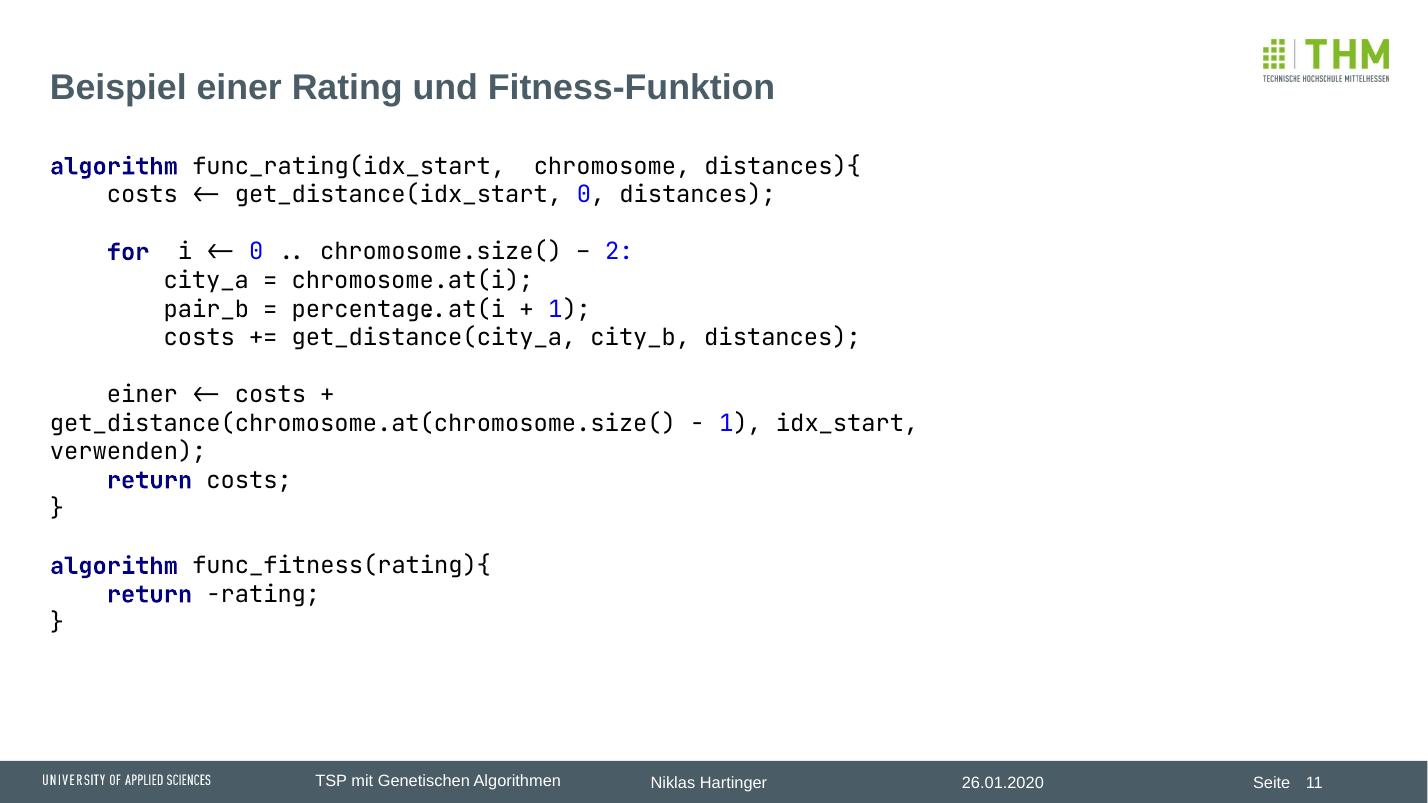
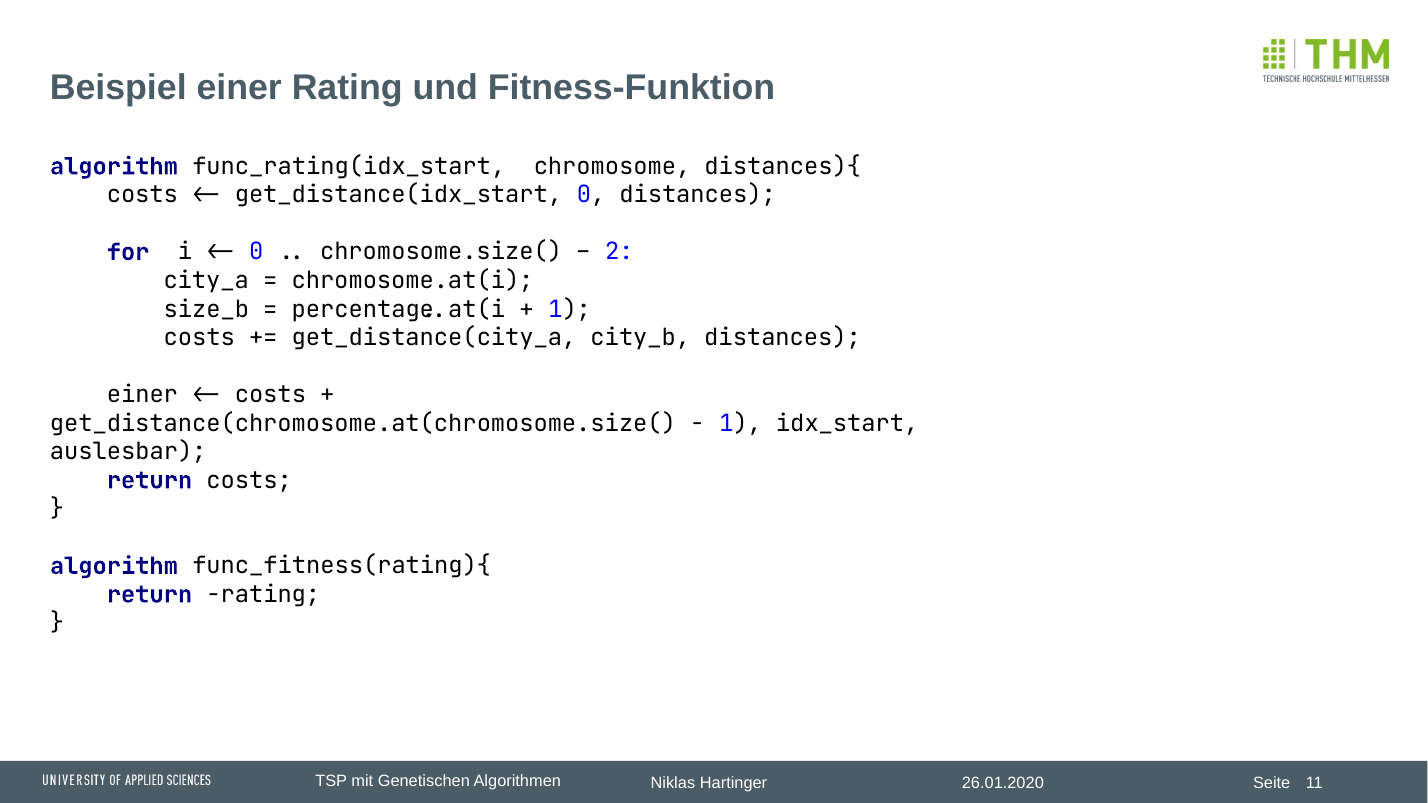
pair_b: pair_b -> size_b (206, 309)
verwenden: verwenden -> auslesbar (128, 452)
